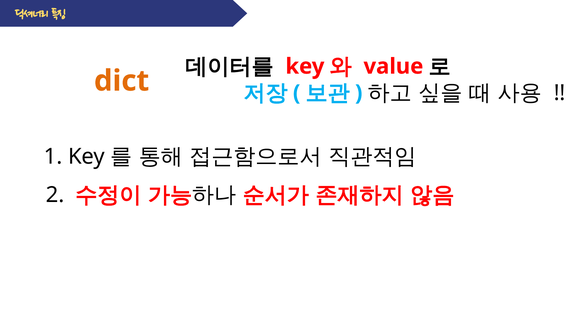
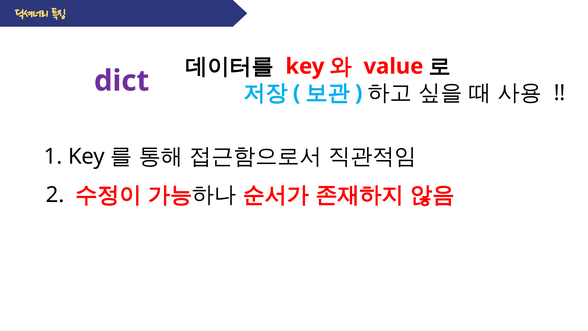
dict colour: orange -> purple (122, 81)
